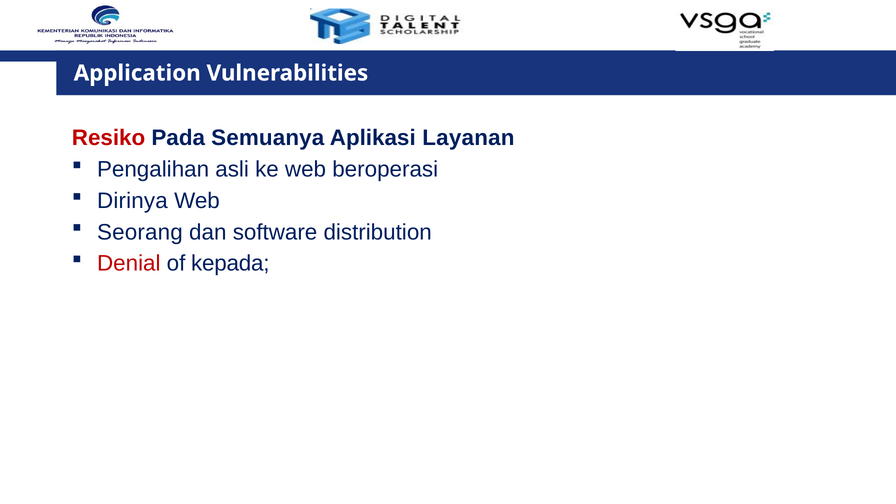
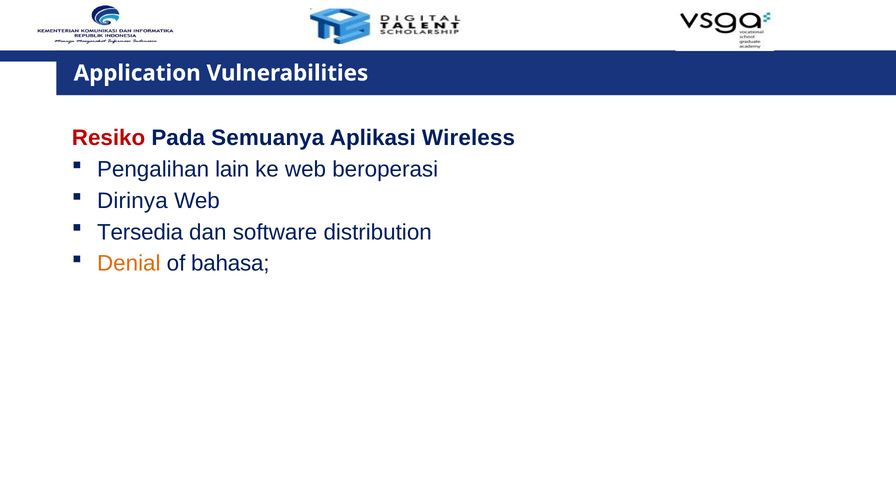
Layanan: Layanan -> Wireless (468, 138)
asli: asli -> lain (232, 169)
Seorang: Seorang -> Tersedia (140, 232)
Denial colour: red -> orange (129, 263)
kepada: kepada -> bahasa (230, 263)
